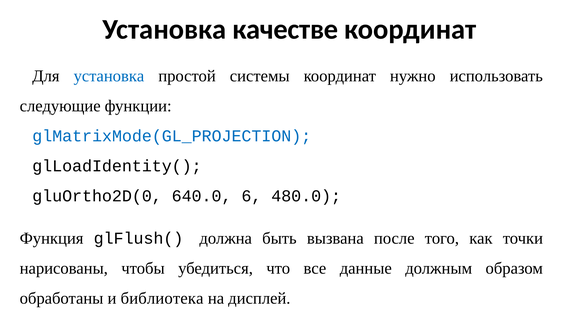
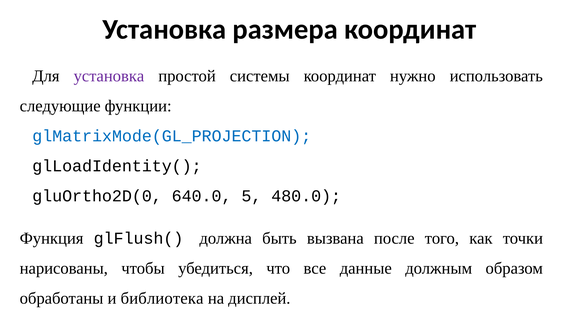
качестве: качестве -> размера (285, 29)
установка colour: blue -> purple (109, 76)
6: 6 -> 5 (251, 196)
